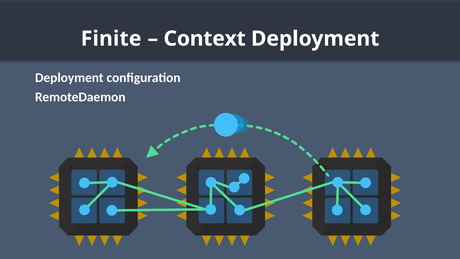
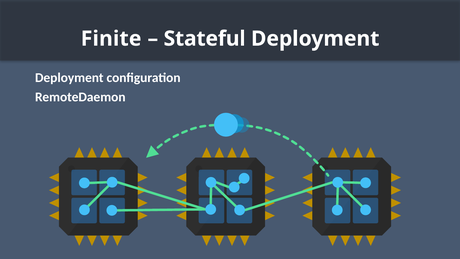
Context: Context -> Stateful (205, 39)
